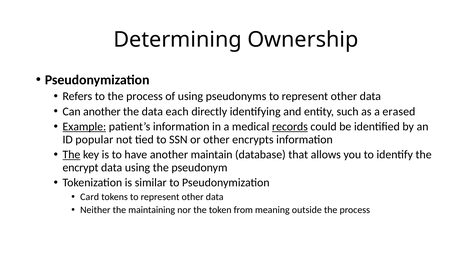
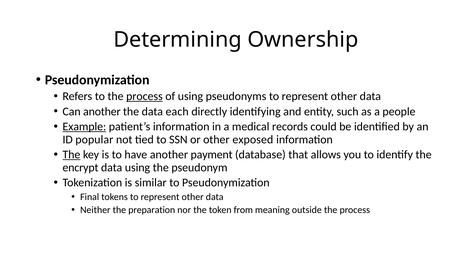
process underline: none -> present (144, 96)
erased: erased -> people (399, 111)
records underline: present -> none (290, 126)
encrypts: encrypts -> exposed (253, 139)
maintain: maintain -> payment (212, 154)
Card: Card -> Final (90, 196)
maintaining: maintaining -> preparation (152, 210)
